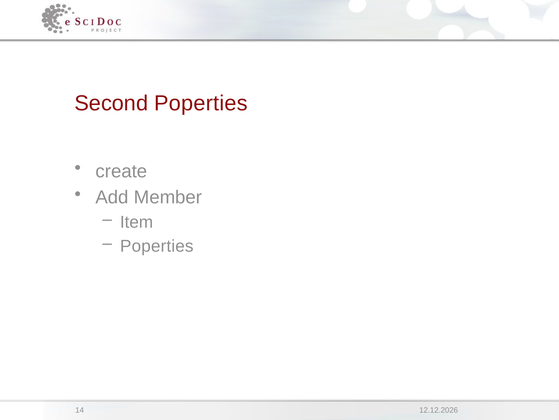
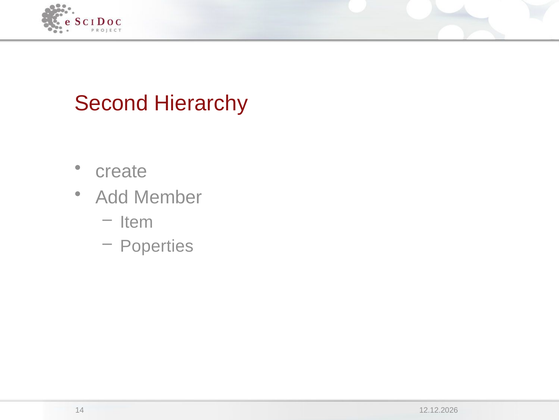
Second Poperties: Poperties -> Hierarchy (201, 103)
